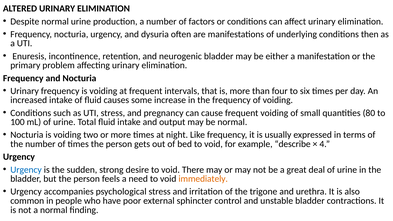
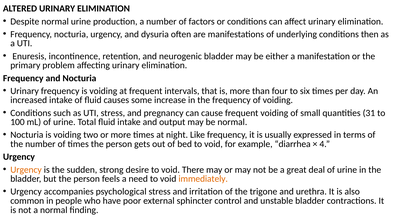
80: 80 -> 31 (369, 113)
describe: describe -> diarrhea (293, 144)
Urgency colour: blue -> orange (26, 170)
